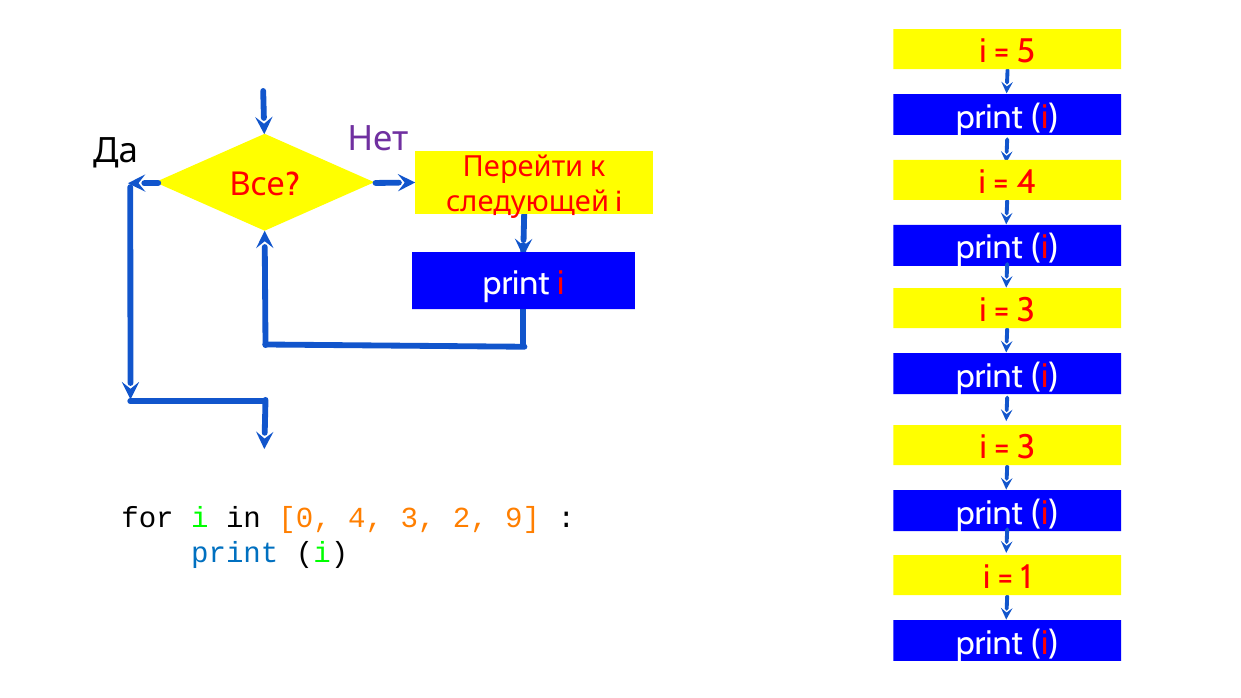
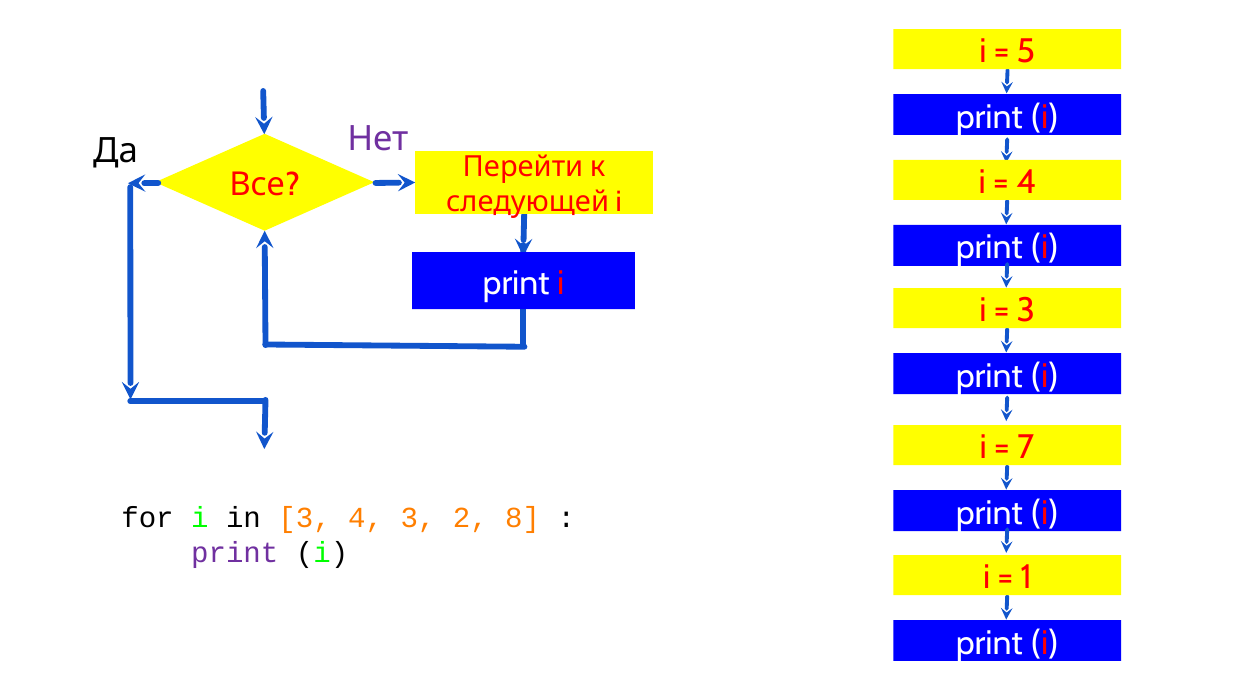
3: 3 -> 7 (1026, 448)
in 0: 0 -> 3 (305, 518)
9: 9 -> 8 (523, 518)
print colour: blue -> purple (235, 553)
